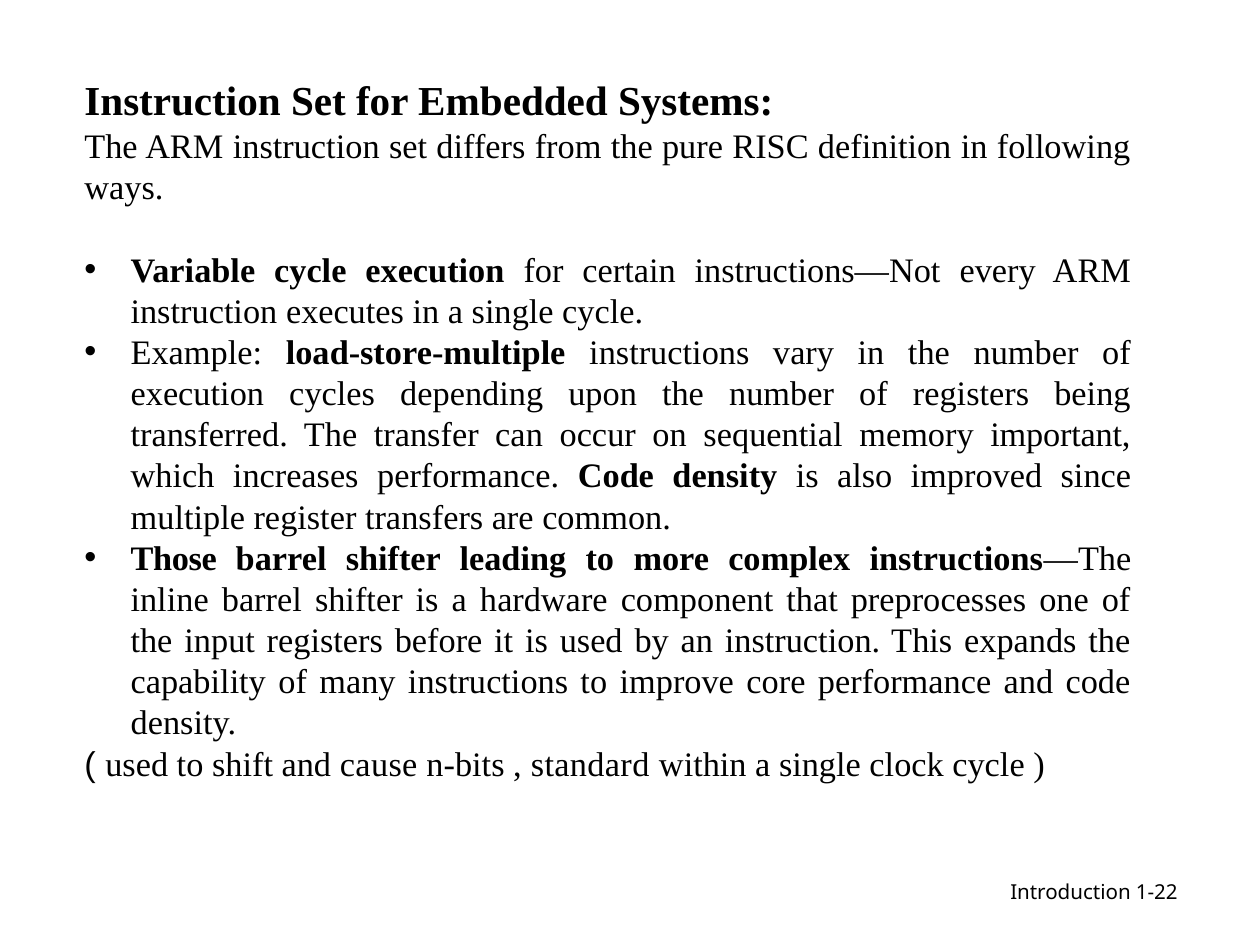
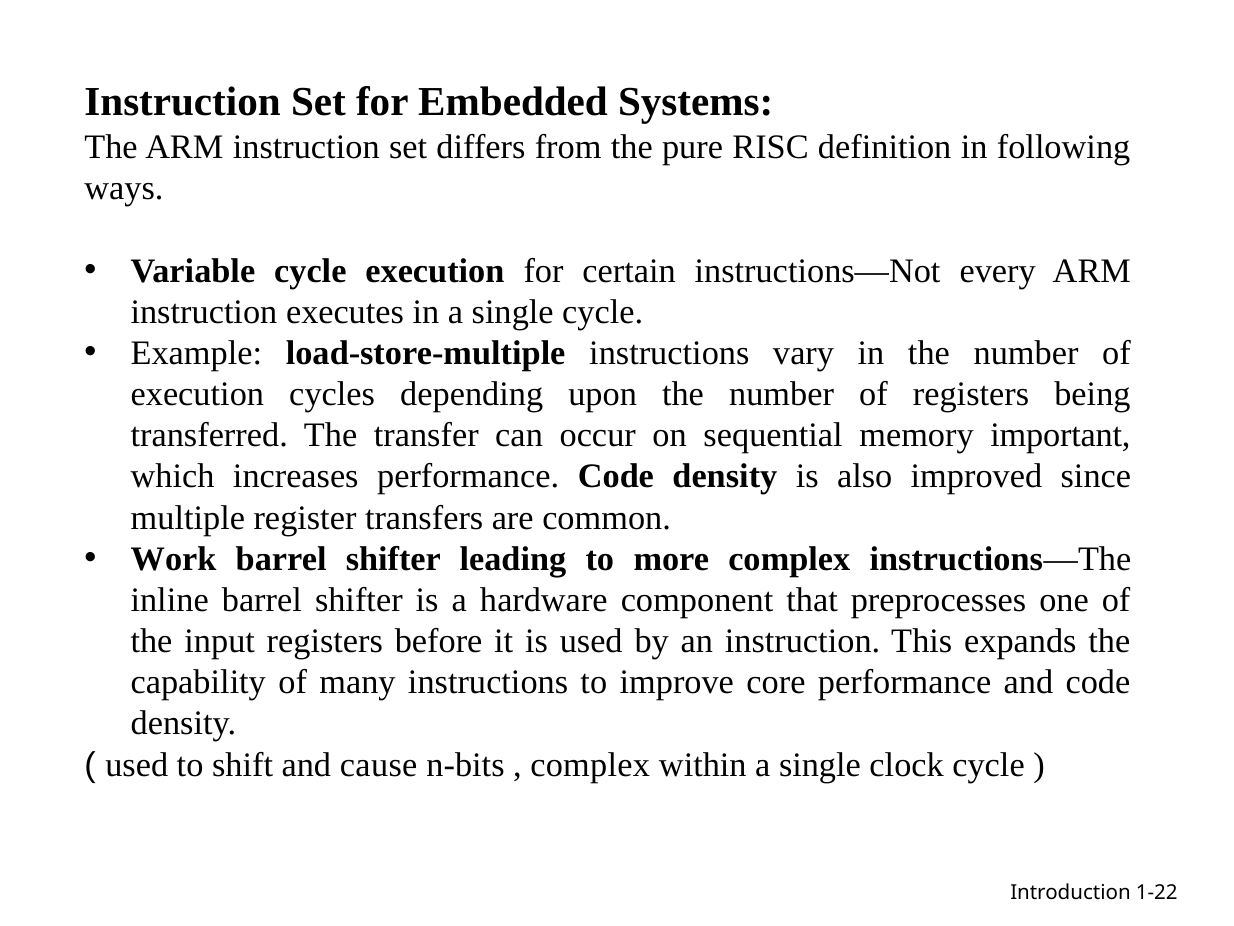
Those: Those -> Work (174, 559)
standard: standard -> complex (590, 764)
